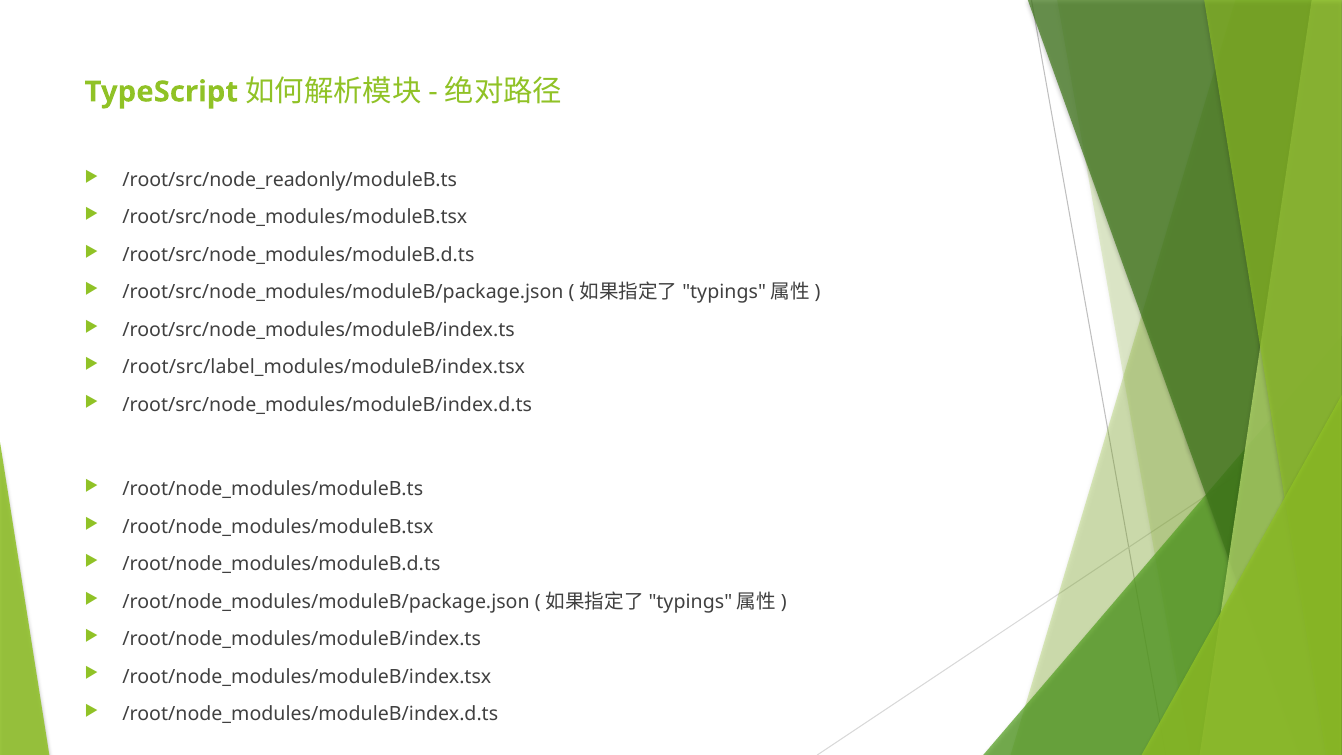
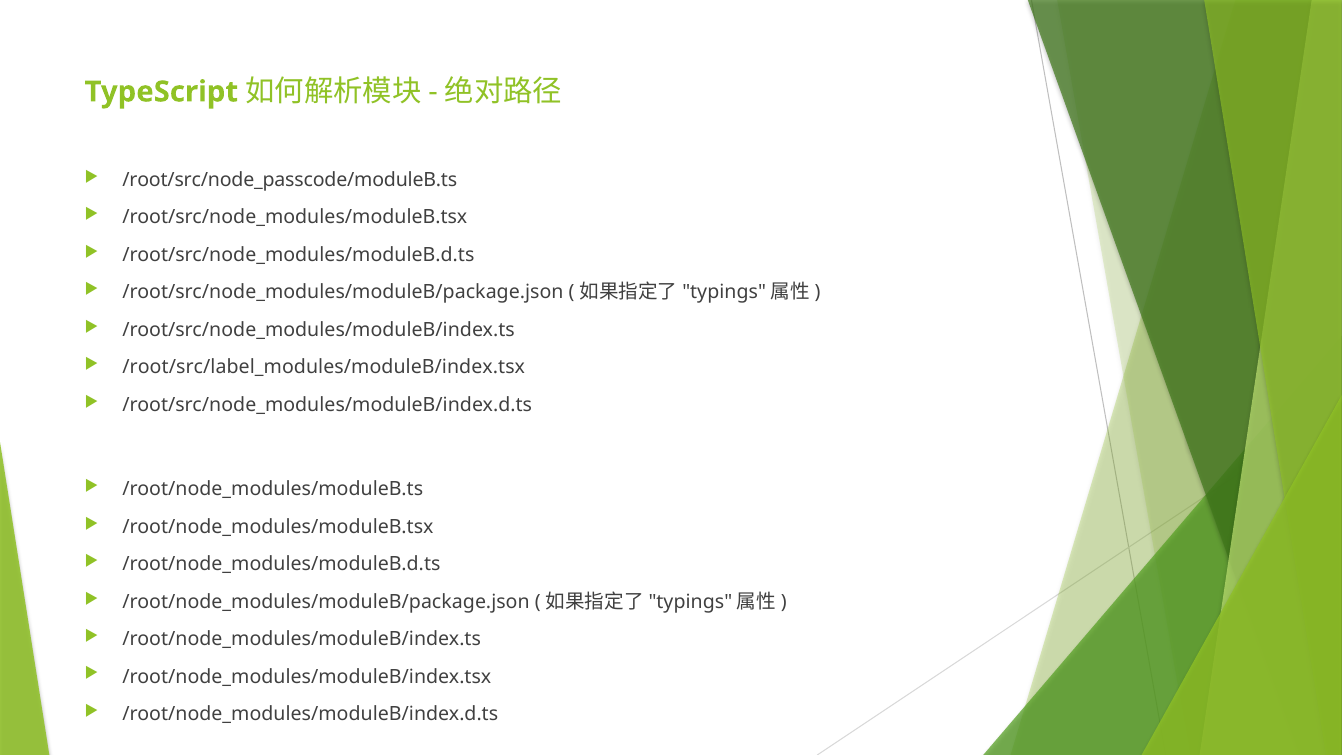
/root/src/node_readonly/moduleB.ts: /root/src/node_readonly/moduleB.ts -> /root/src/node_passcode/moduleB.ts (290, 180)
